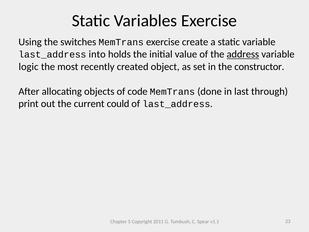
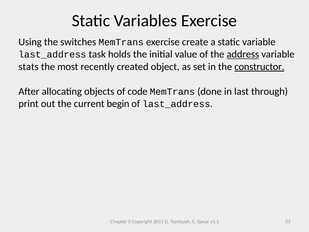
into: into -> task (97, 54)
logic: logic -> stats (29, 67)
constructor underline: none -> present (259, 67)
could: could -> begin (118, 104)
